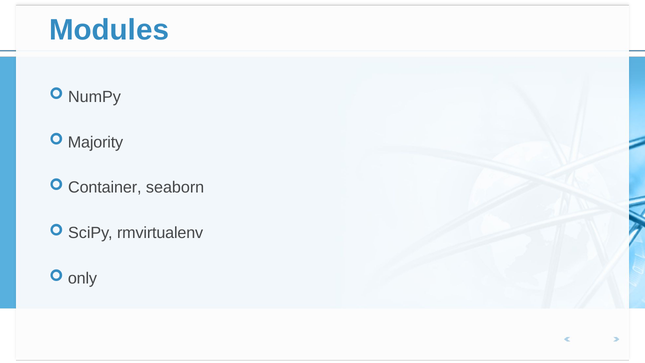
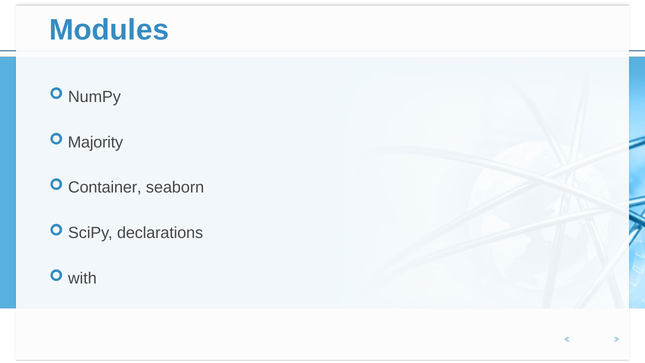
rmvirtualenv: rmvirtualenv -> declarations (160, 233)
only: only -> with (82, 278)
